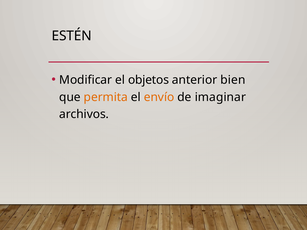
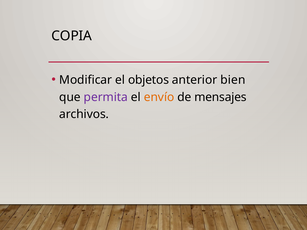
ESTÉN: ESTÉN -> COPIA (72, 36)
permita colour: orange -> purple (106, 97)
imaginar: imaginar -> mensajes (220, 97)
